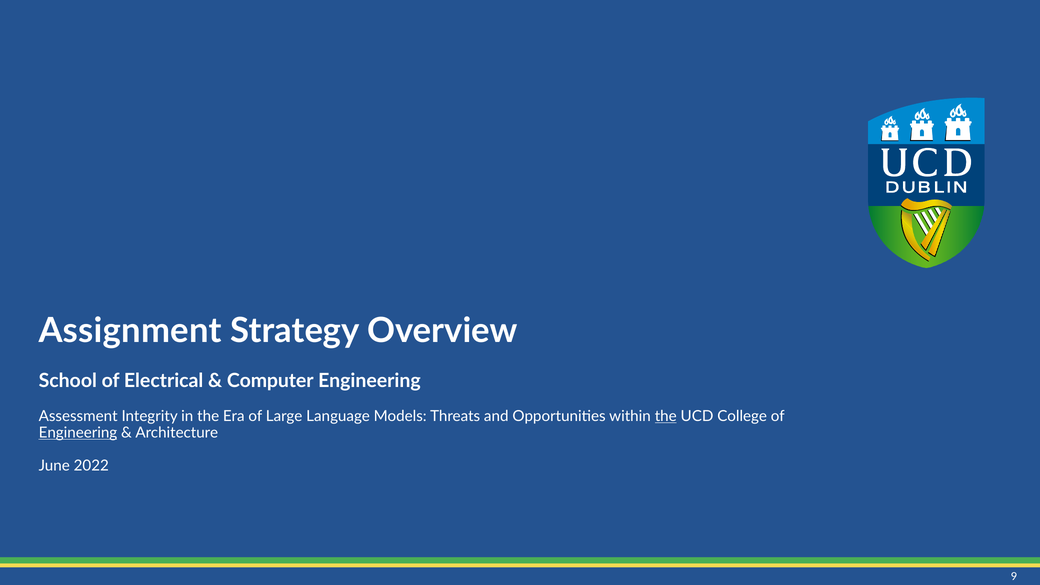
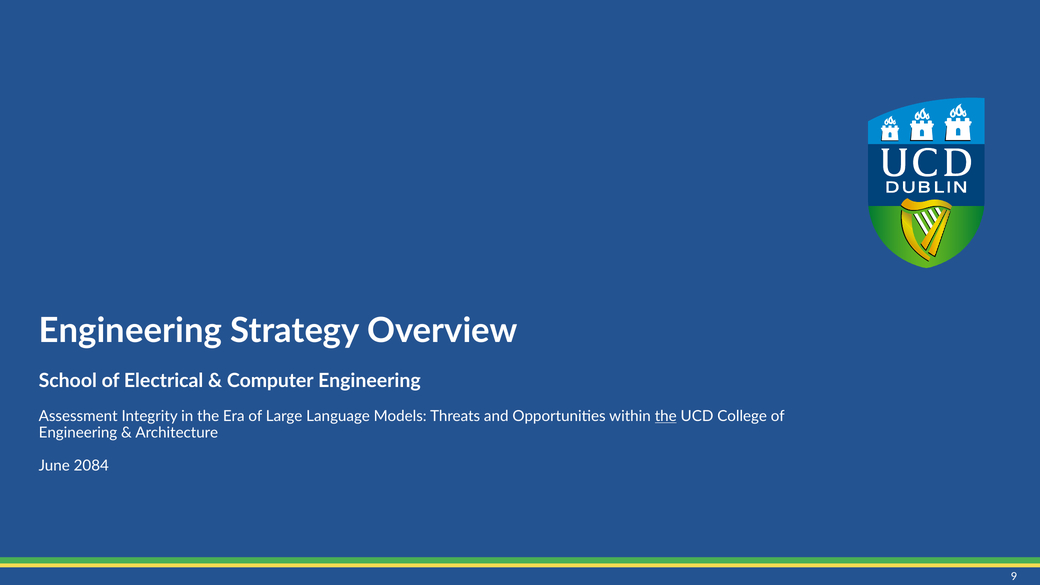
Assignment: Assignment -> Engineering (130, 331)
Engineering underline: present -> none (78, 433)
2022: 2022 -> 2084 (91, 466)
